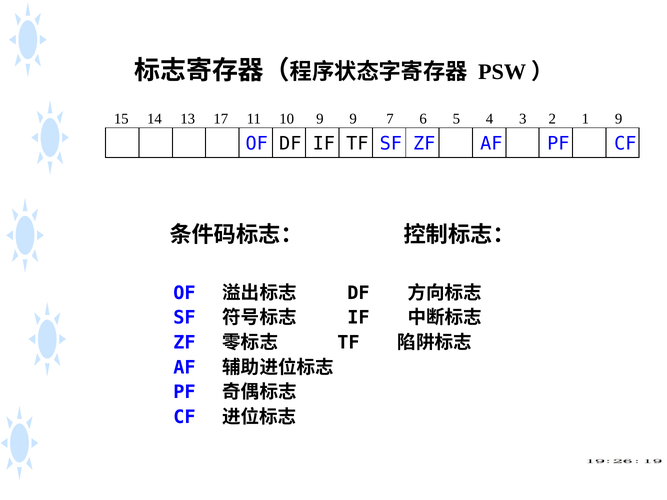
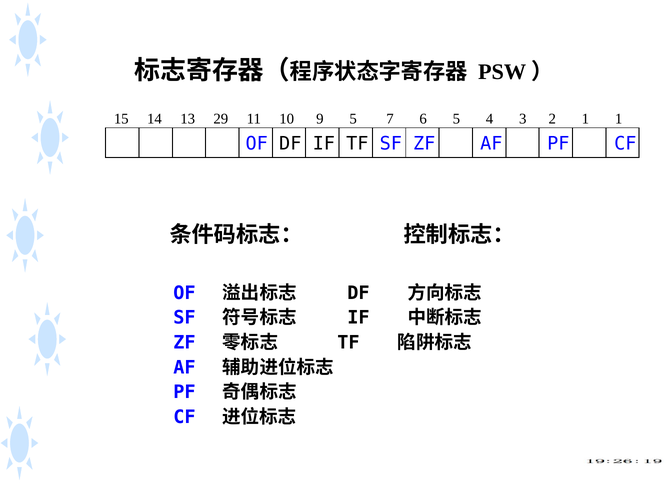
17: 17 -> 29 (221, 119)
9 9: 9 -> 5 (353, 119)
1 9: 9 -> 1 (619, 119)
